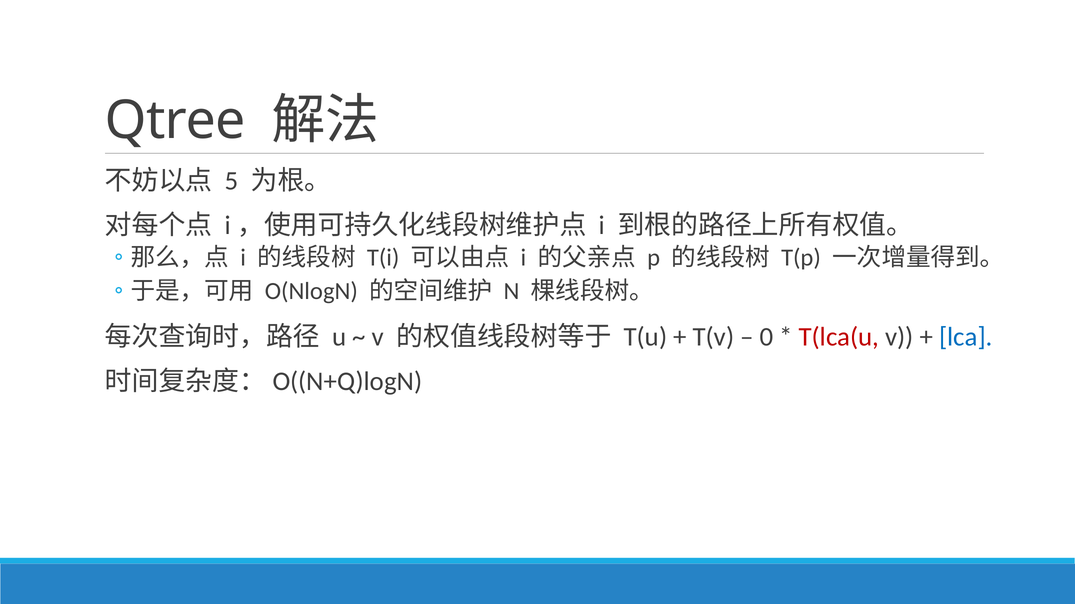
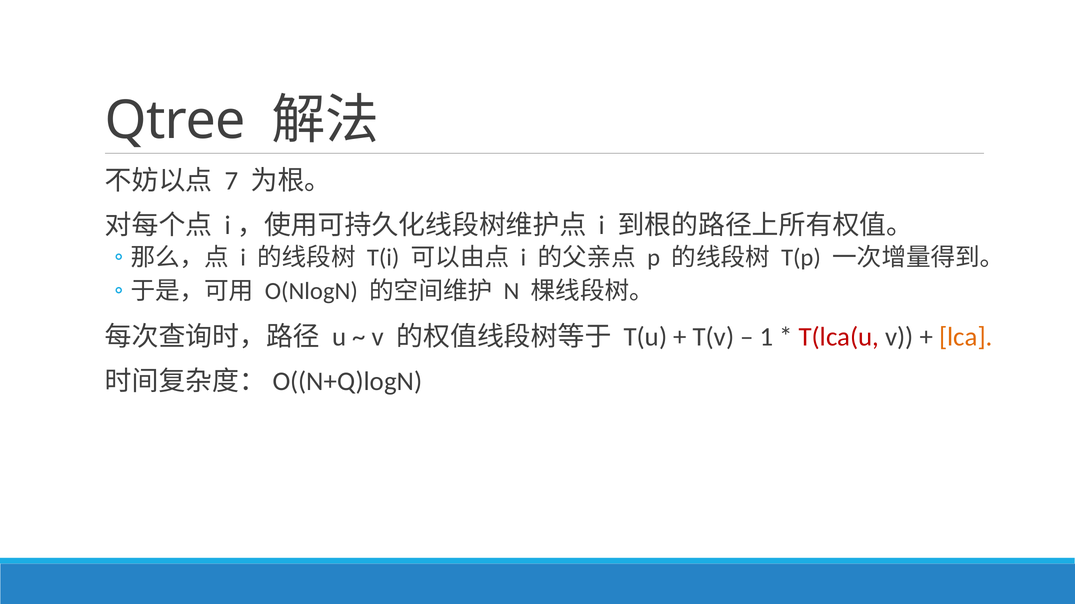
5: 5 -> 7 (231, 181)
0: 0 -> 1 (766, 337)
lca colour: blue -> orange (966, 337)
